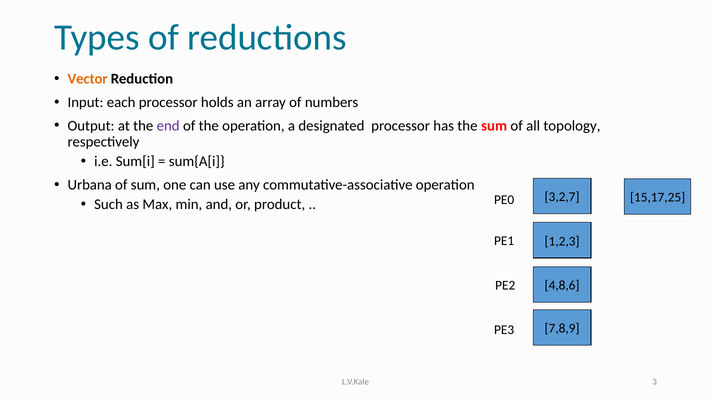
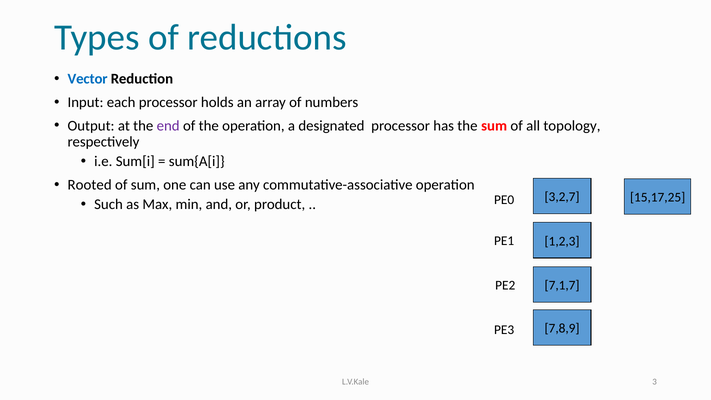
Vector colour: orange -> blue (88, 79)
Urbana: Urbana -> Rooted (90, 185)
4,8,6: 4,8,6 -> 7,1,7 (562, 285)
